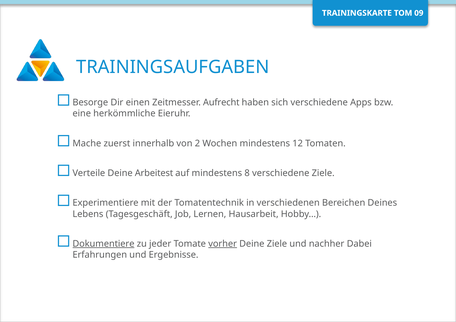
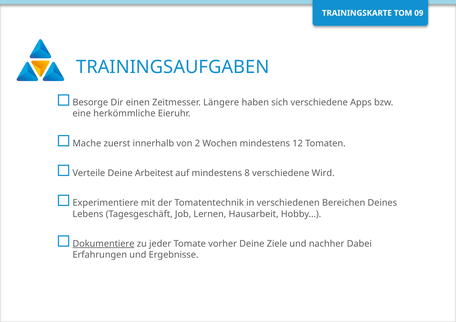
Aufrecht: Aufrecht -> Längere (221, 102)
verschiedene Ziele: Ziele -> Wird (323, 173)
vorher underline: present -> none (223, 243)
